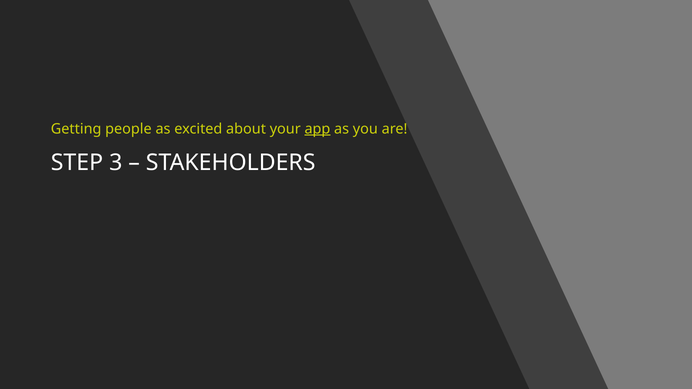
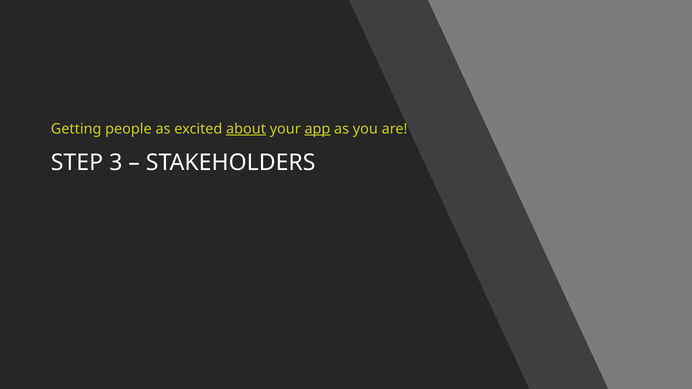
about underline: none -> present (246, 129)
